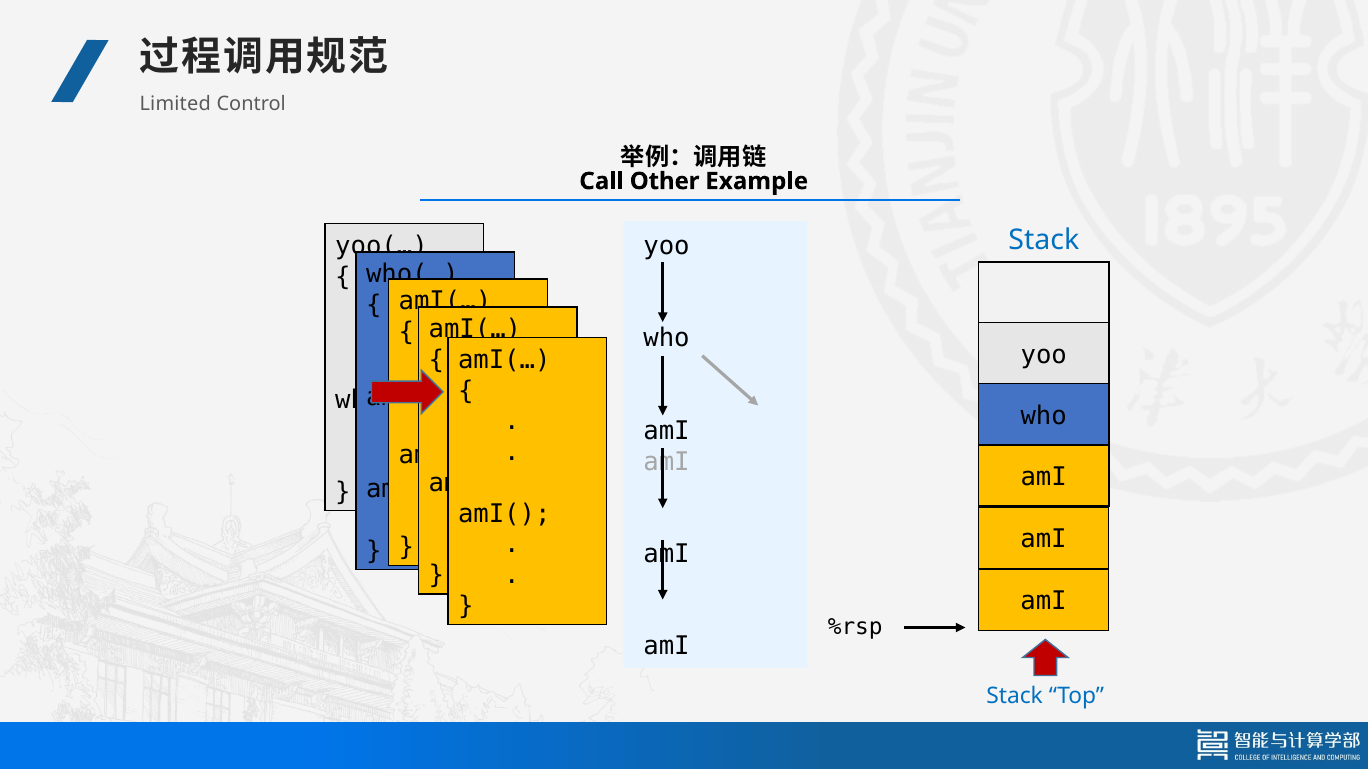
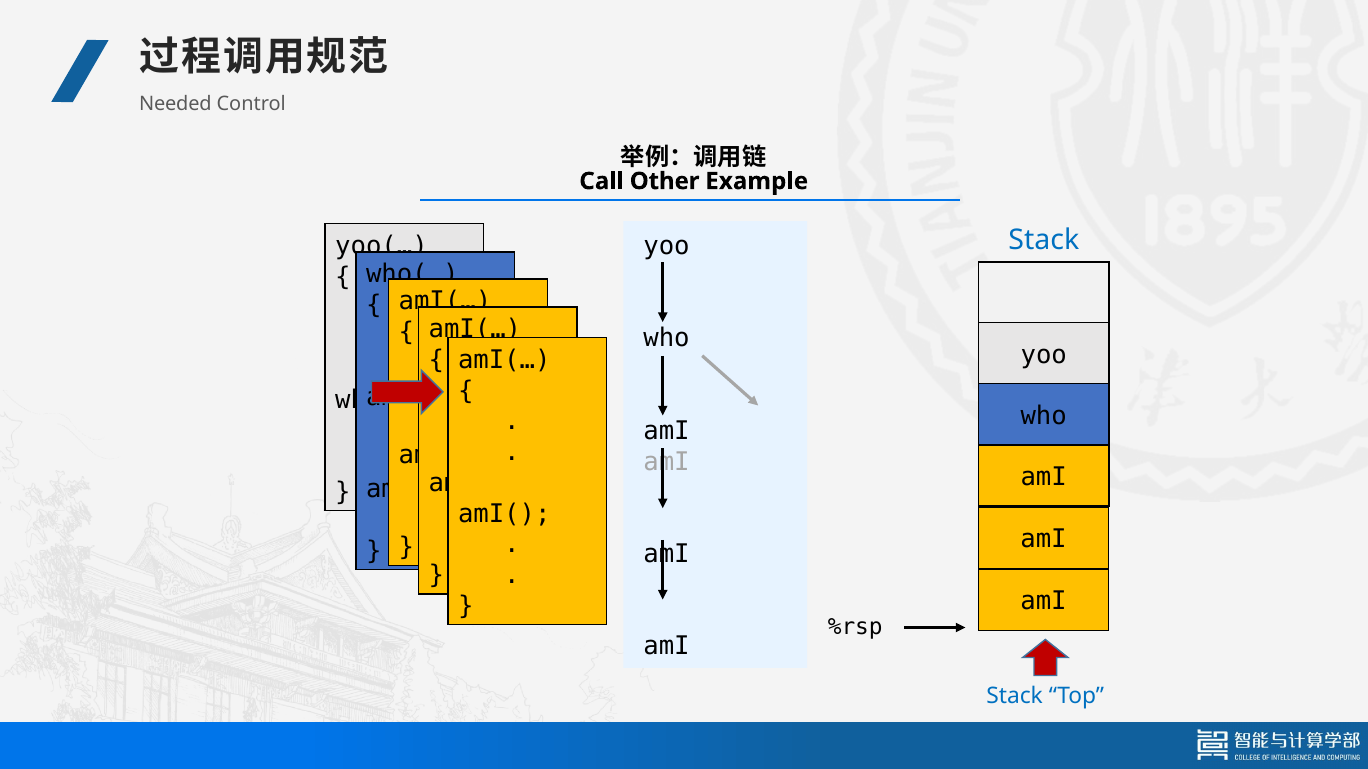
Limited: Limited -> Needed (175, 104)
